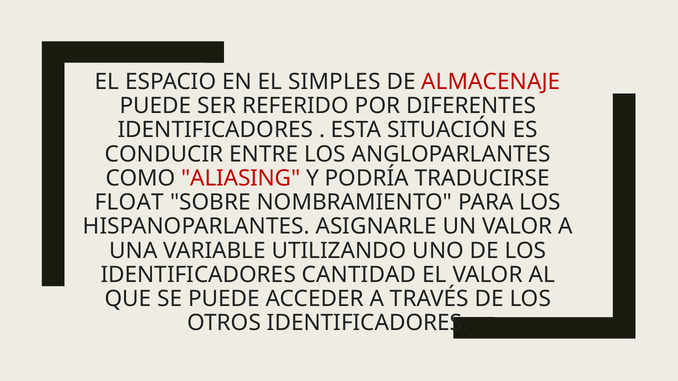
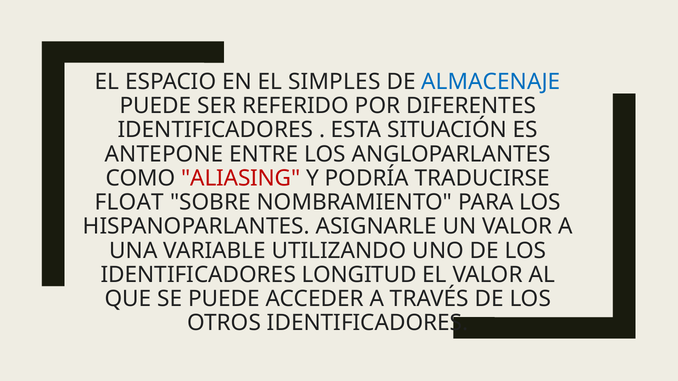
ALMACENAJE colour: red -> blue (491, 82)
CONDUCIR: CONDUCIR -> ANTEPONE (164, 154)
CANTIDAD: CANTIDAD -> LONGITUD (359, 275)
